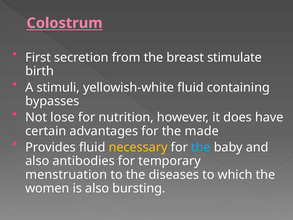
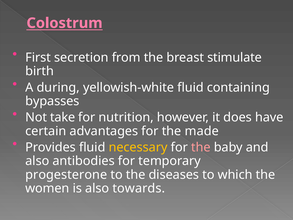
stimuli: stimuli -> during (58, 87)
lose: lose -> take (63, 117)
the colour: light blue -> pink (201, 147)
menstruation: menstruation -> progesterone (66, 174)
bursting: bursting -> towards (139, 188)
